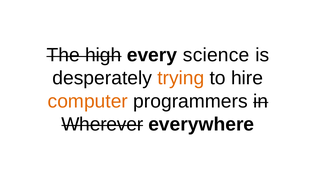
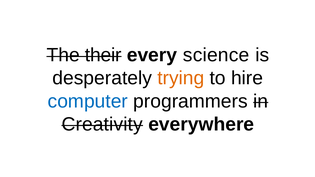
high: high -> their (103, 55)
computer colour: orange -> blue (88, 101)
Wherever: Wherever -> Creativity (102, 124)
